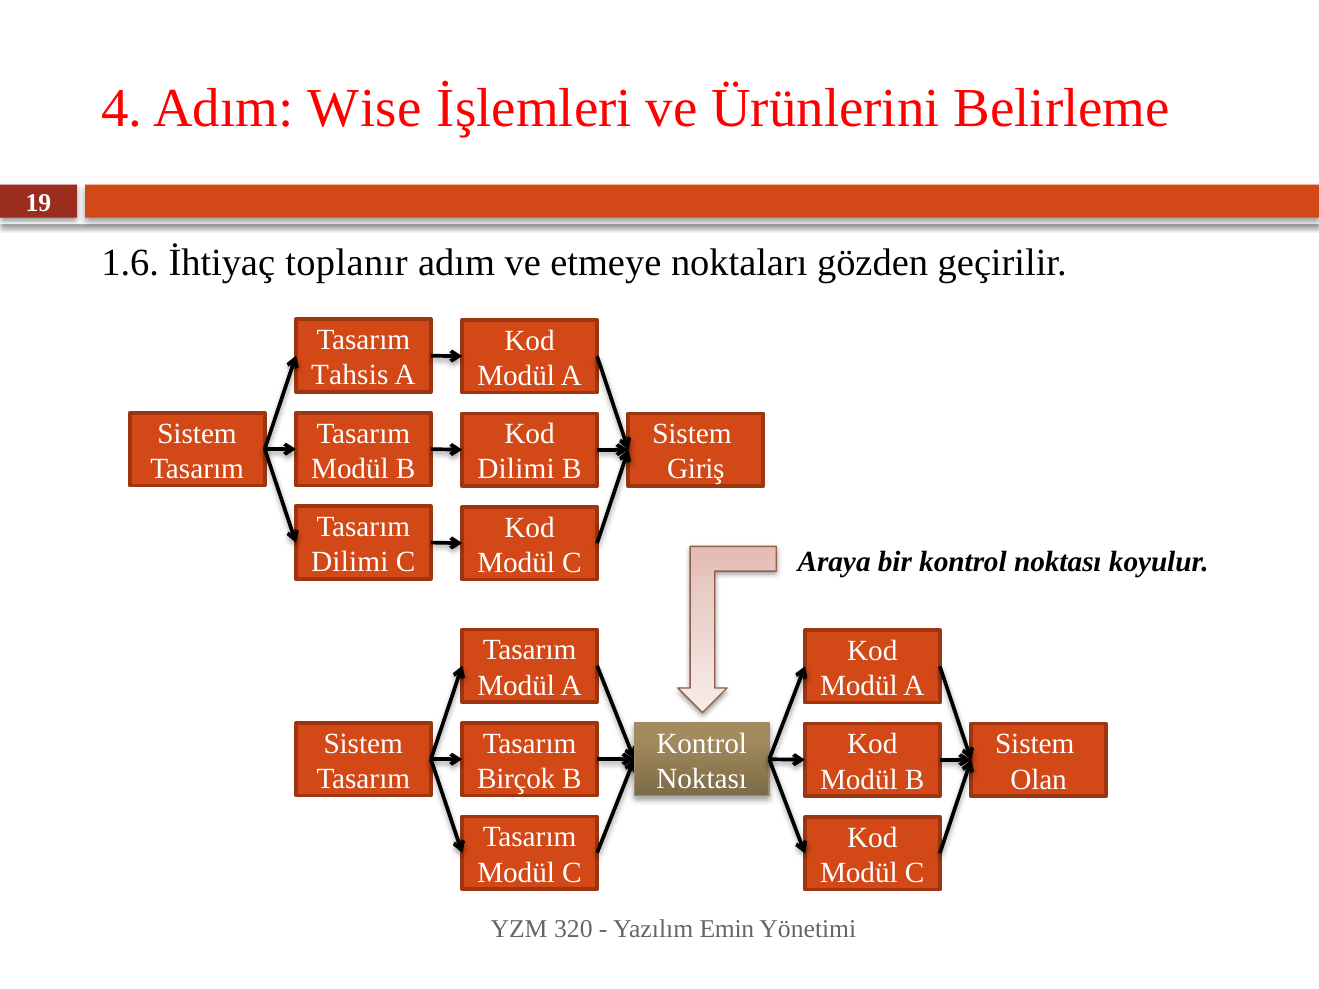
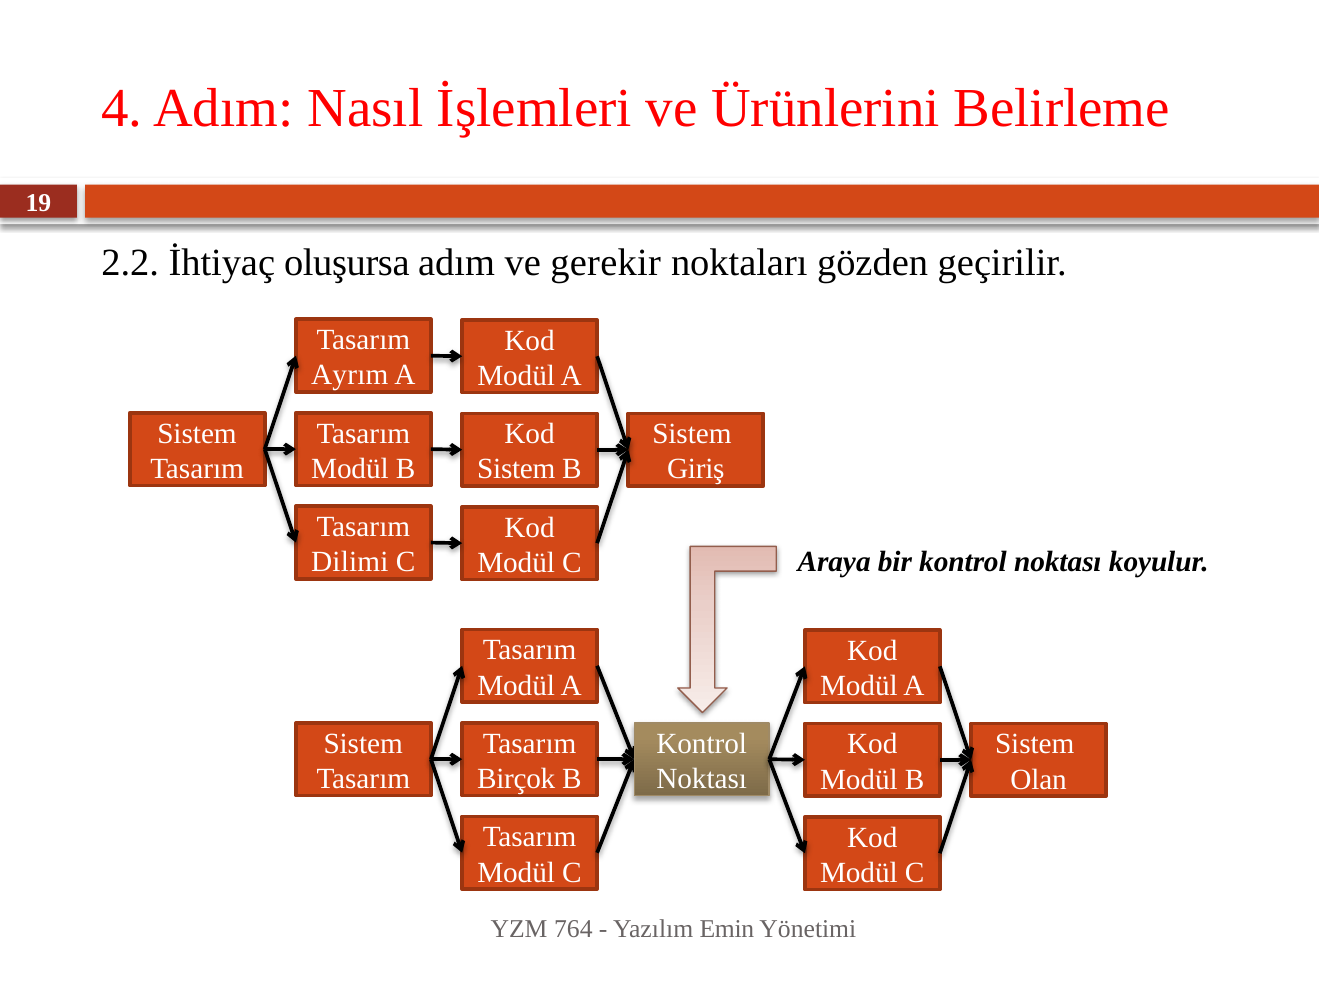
Wise: Wise -> Nasıl (365, 108)
1.6: 1.6 -> 2.2 (130, 263)
toplanır: toplanır -> oluşursa (347, 263)
etmeye: etmeye -> gerekir (606, 263)
Tahsis: Tahsis -> Ayrım (350, 375)
Dilimi: Dilimi -> Sistem (516, 469)
320: 320 -> 764 (573, 929)
